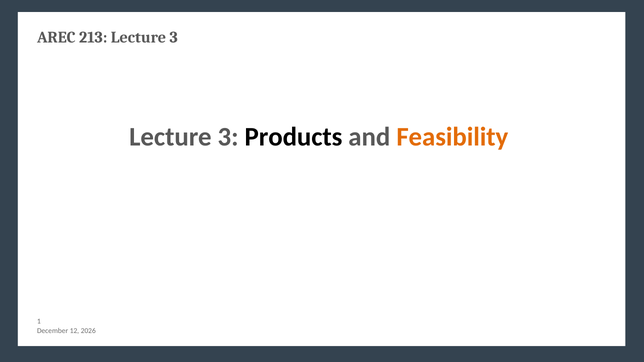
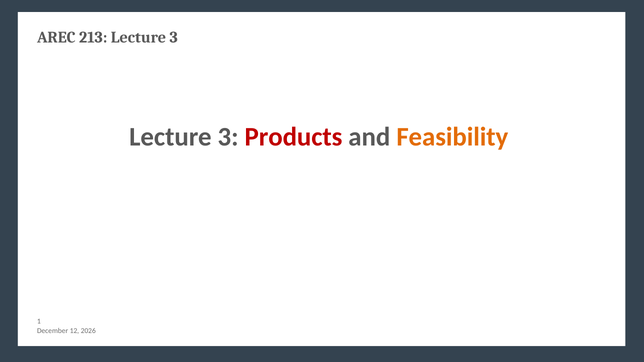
Products colour: black -> red (293, 137)
